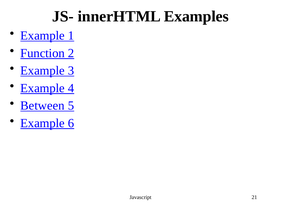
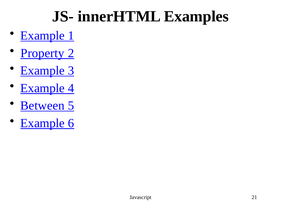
Function: Function -> Property (42, 53)
